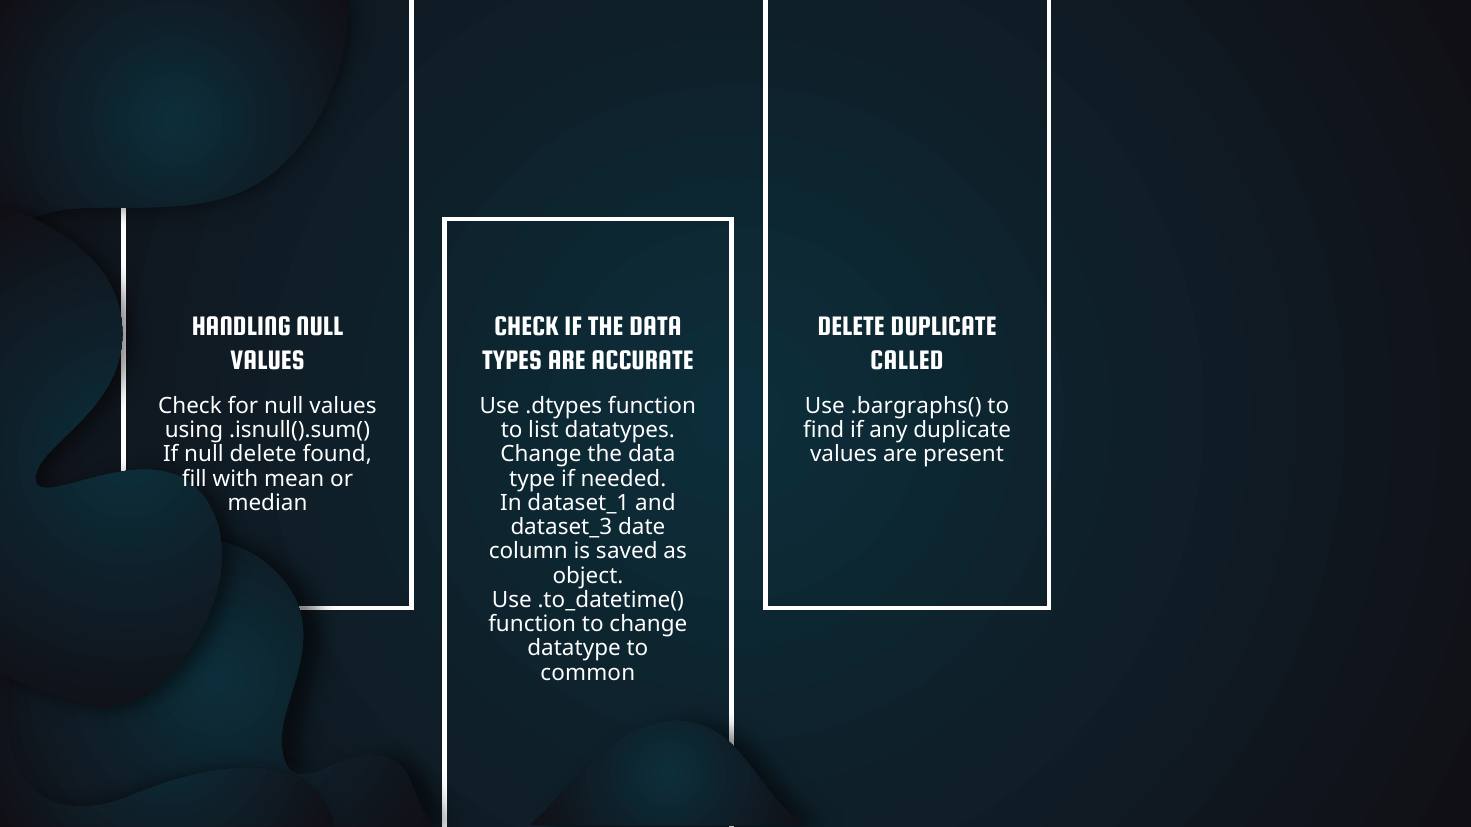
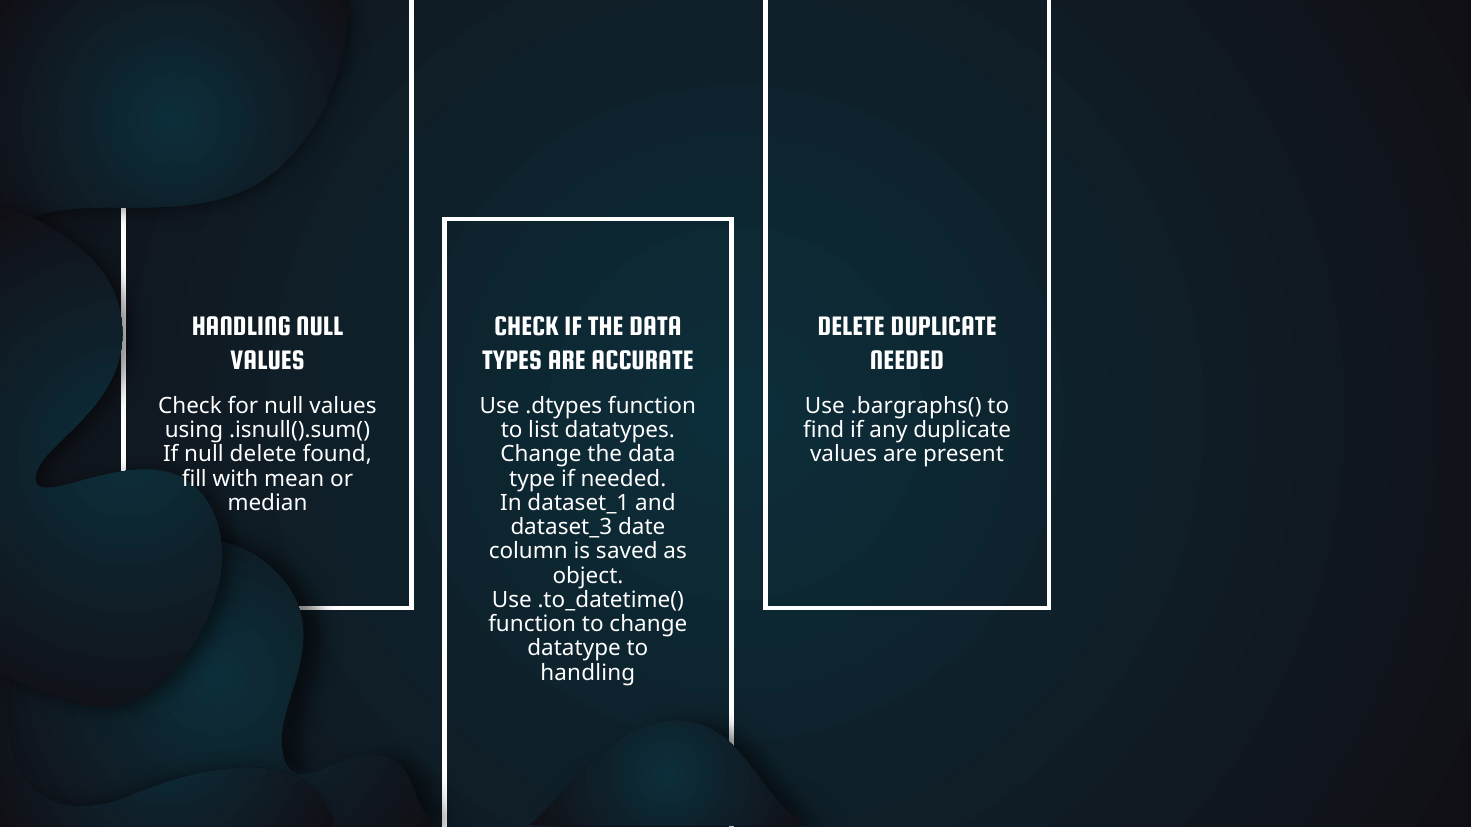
CALLED: CALLED -> NEEDED (907, 360)
common: common -> handling (588, 673)
